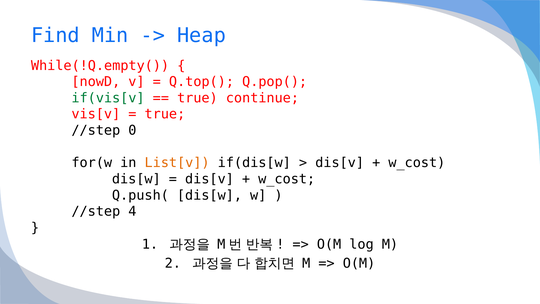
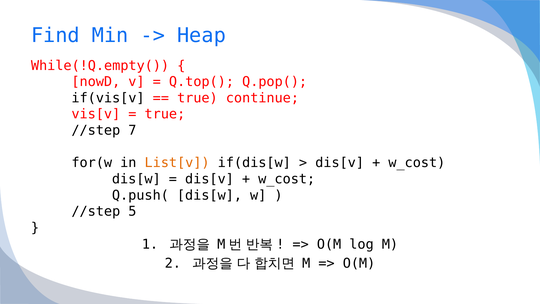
if(vis[v colour: green -> black (108, 98)
0: 0 -> 7 (132, 130)
4: 4 -> 5 (132, 211)
